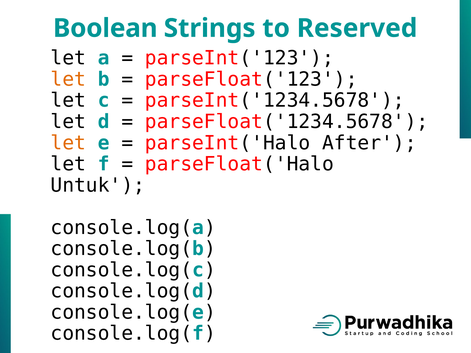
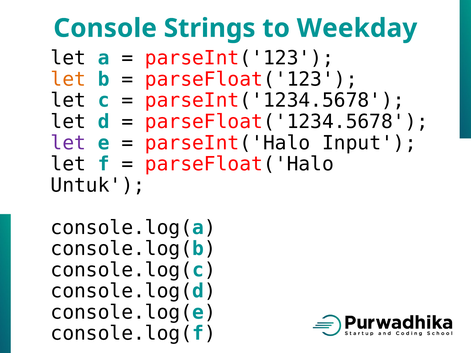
Boolean: Boolean -> Console (105, 28)
Reserved: Reserved -> Weekday (357, 28)
let colour: orange -> purple (68, 143)
After: After -> Input (369, 143)
